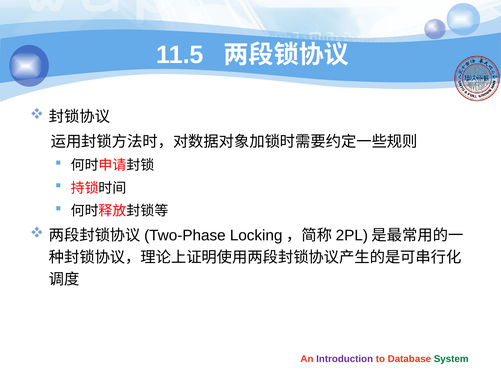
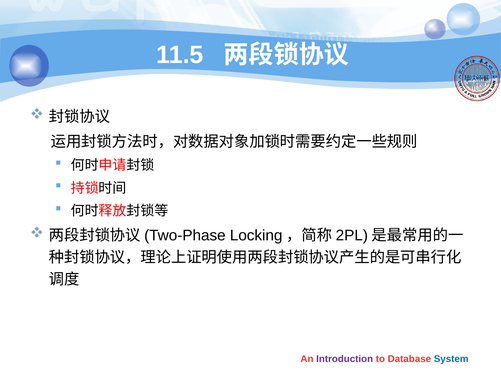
System colour: green -> blue (451, 359)
